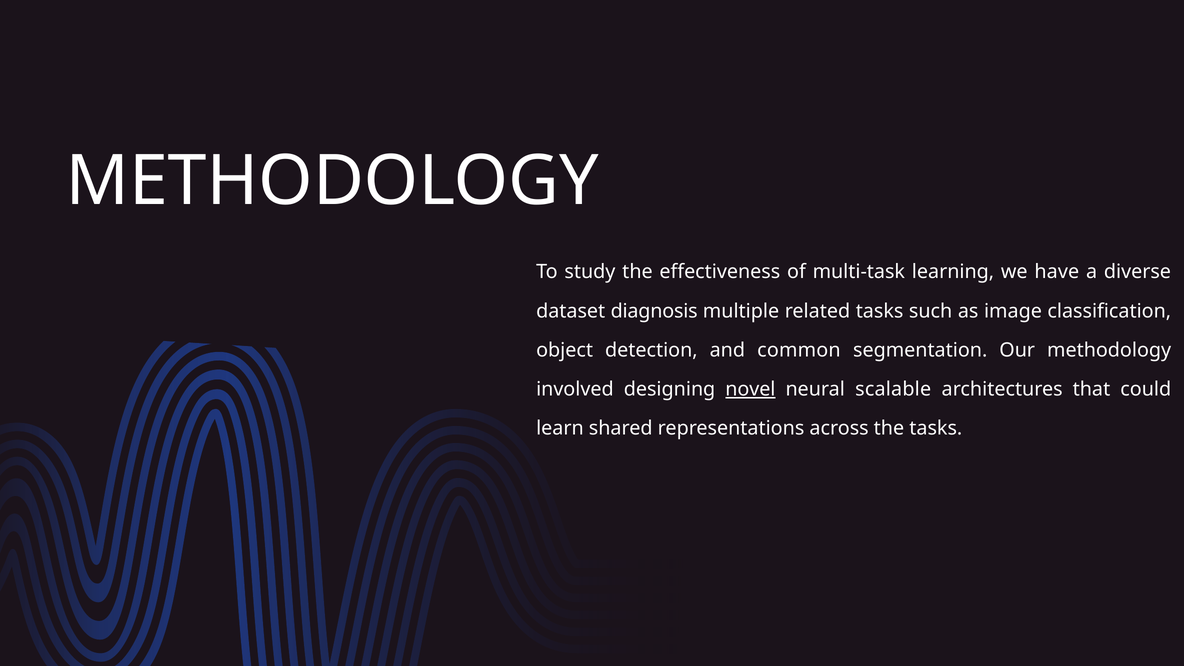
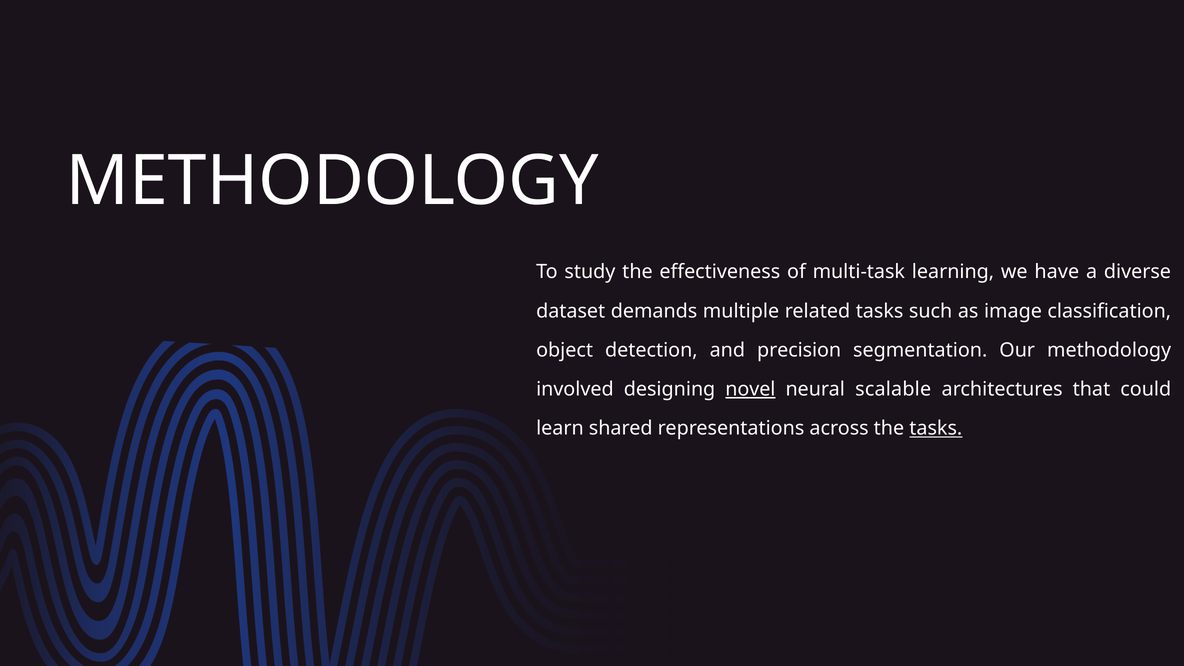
diagnosis: diagnosis -> demands (654, 311)
common: common -> precision (799, 350)
tasks underline: none -> present (936, 428)
